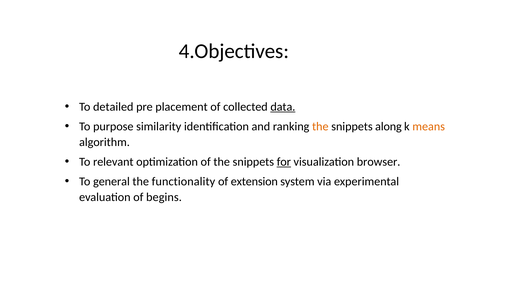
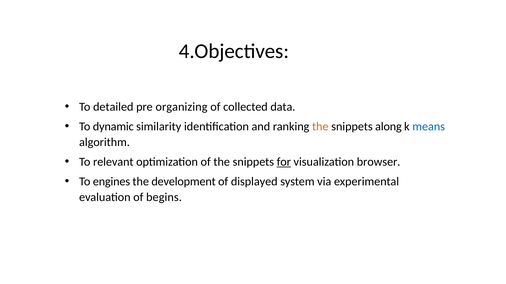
placement: placement -> organizing (181, 107)
data underline: present -> none (283, 107)
purpose: purpose -> dynamic (113, 127)
means colour: orange -> blue (429, 127)
general: general -> engines (111, 182)
functionality: functionality -> development (184, 182)
extension: extension -> displayed (254, 182)
